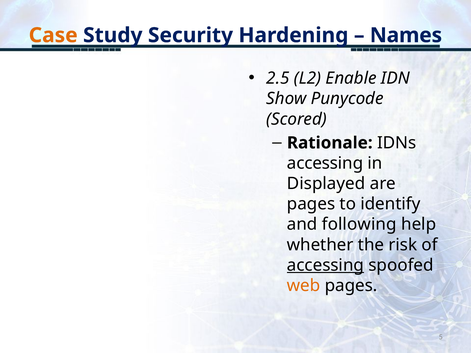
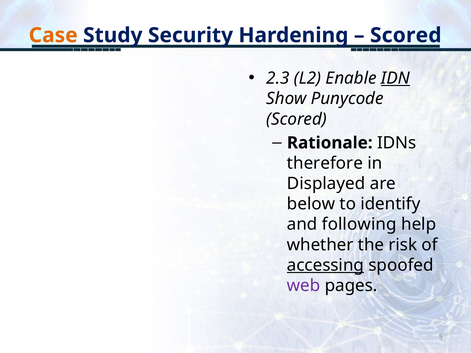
Names: Names -> Scored (406, 35)
2.5: 2.5 -> 2.3 (278, 78)
IDN underline: none -> present (395, 78)
accessing: accessing -> therefore (325, 163)
pages: pages -> below (311, 204)
web colour: orange -> purple (304, 286)
